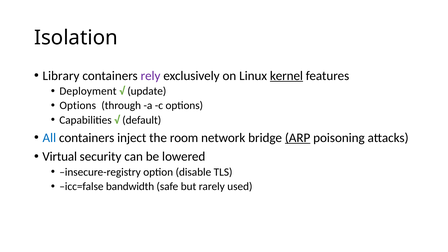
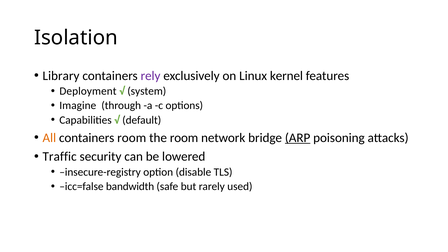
kernel underline: present -> none (286, 76)
update: update -> system (147, 91)
Options: Options -> Imagine (78, 106)
All colour: blue -> orange (49, 138)
containers inject: inject -> room (132, 138)
Virtual: Virtual -> Traffic (60, 157)
